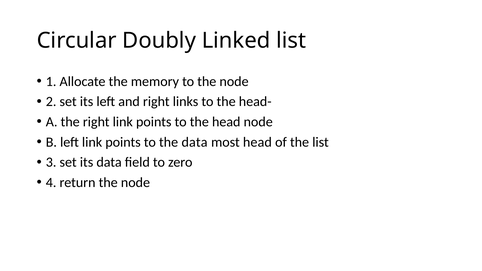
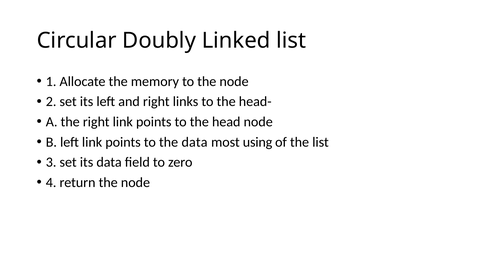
most head: head -> using (258, 142)
